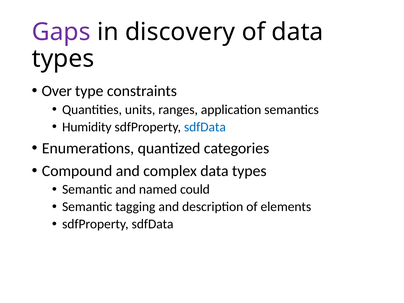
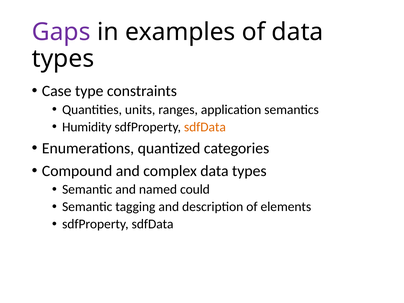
discovery: discovery -> examples (180, 32)
Over: Over -> Case (57, 91)
sdfData colour: blue -> orange (205, 127)
